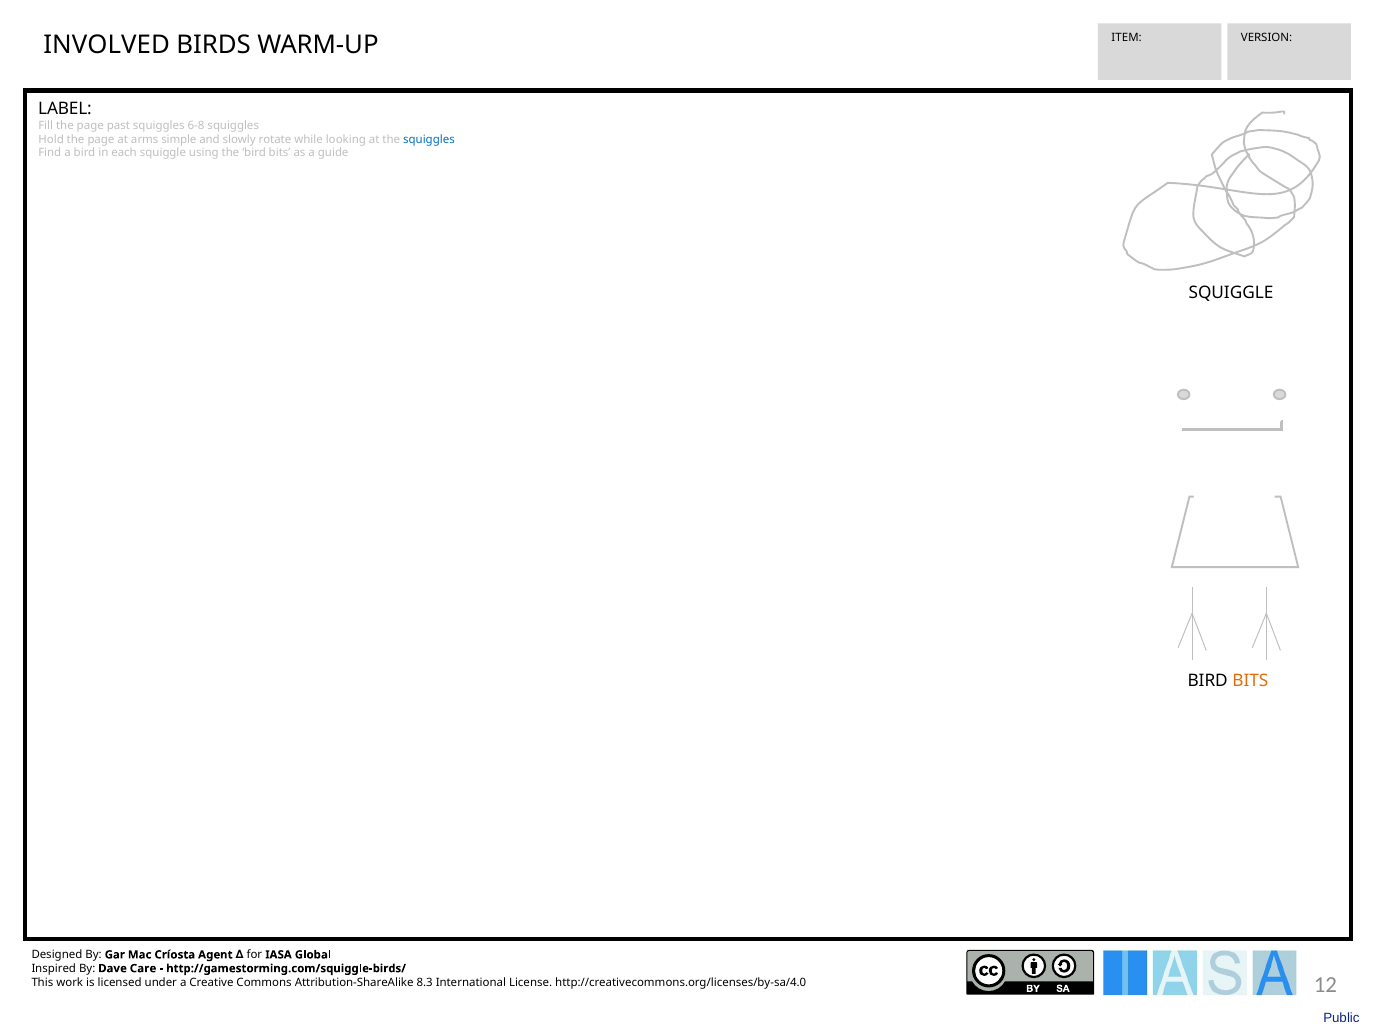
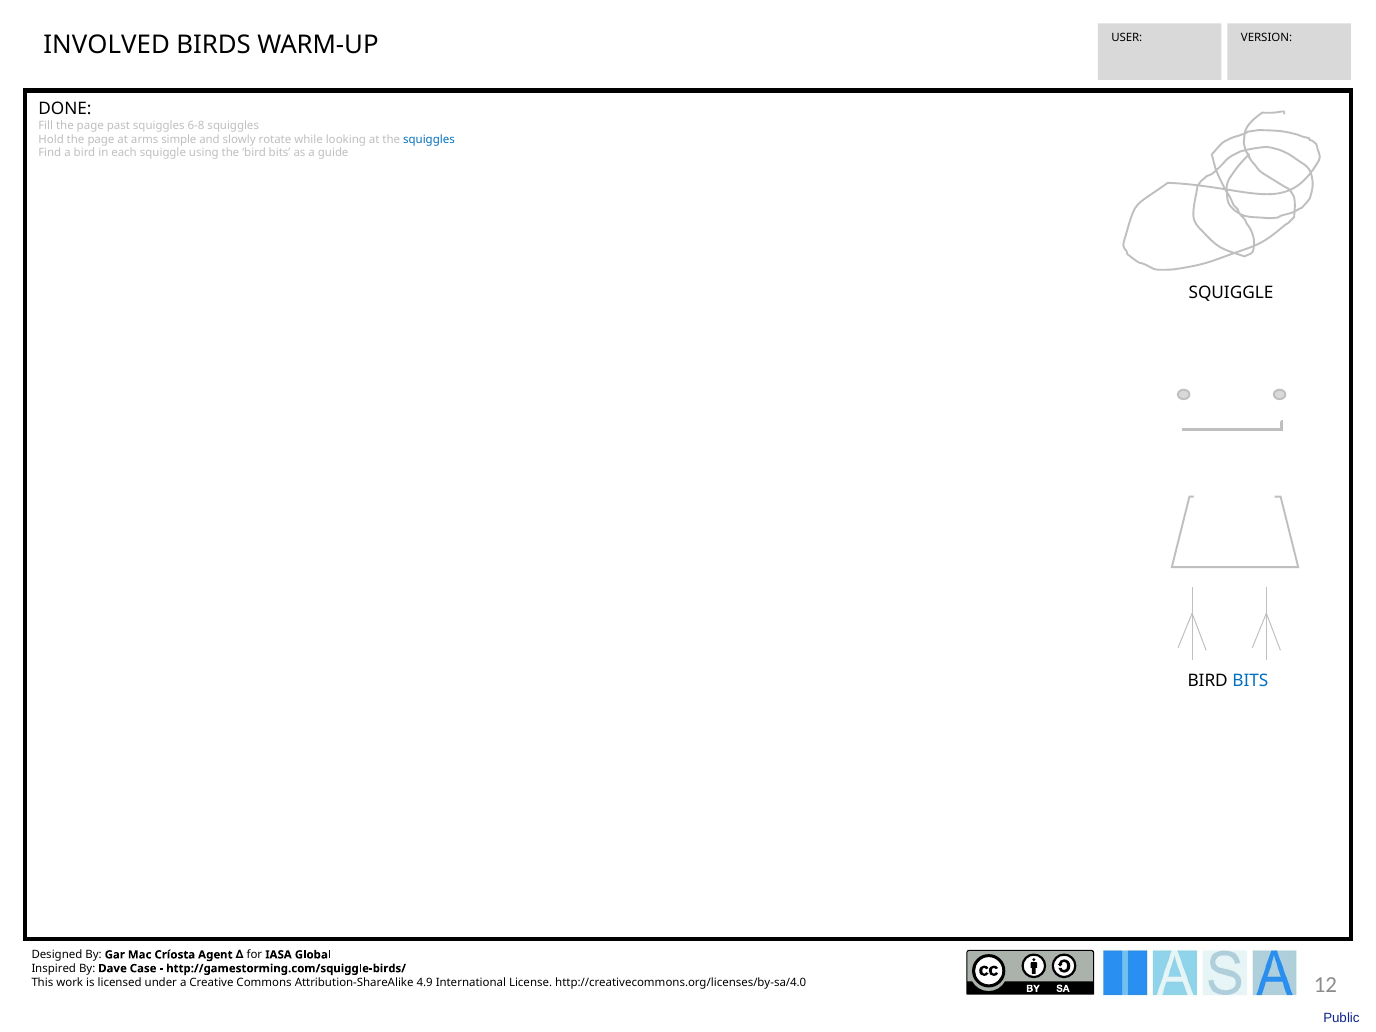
ITEM: ITEM -> USER (1127, 38)
LABEL: LABEL -> DONE (65, 109)
BITS colour: orange -> blue (1250, 681)
Care: Care -> Case (143, 968)
8.3: 8.3 -> 4.9 (425, 982)
